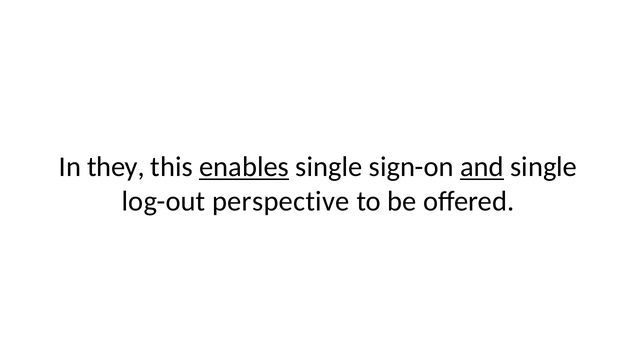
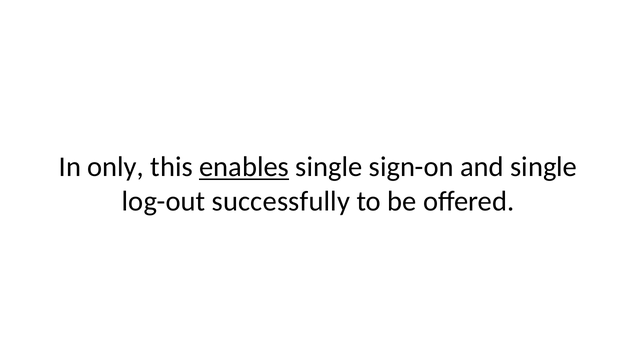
they: they -> only (116, 167)
and underline: present -> none (482, 167)
perspective: perspective -> successfully (281, 201)
